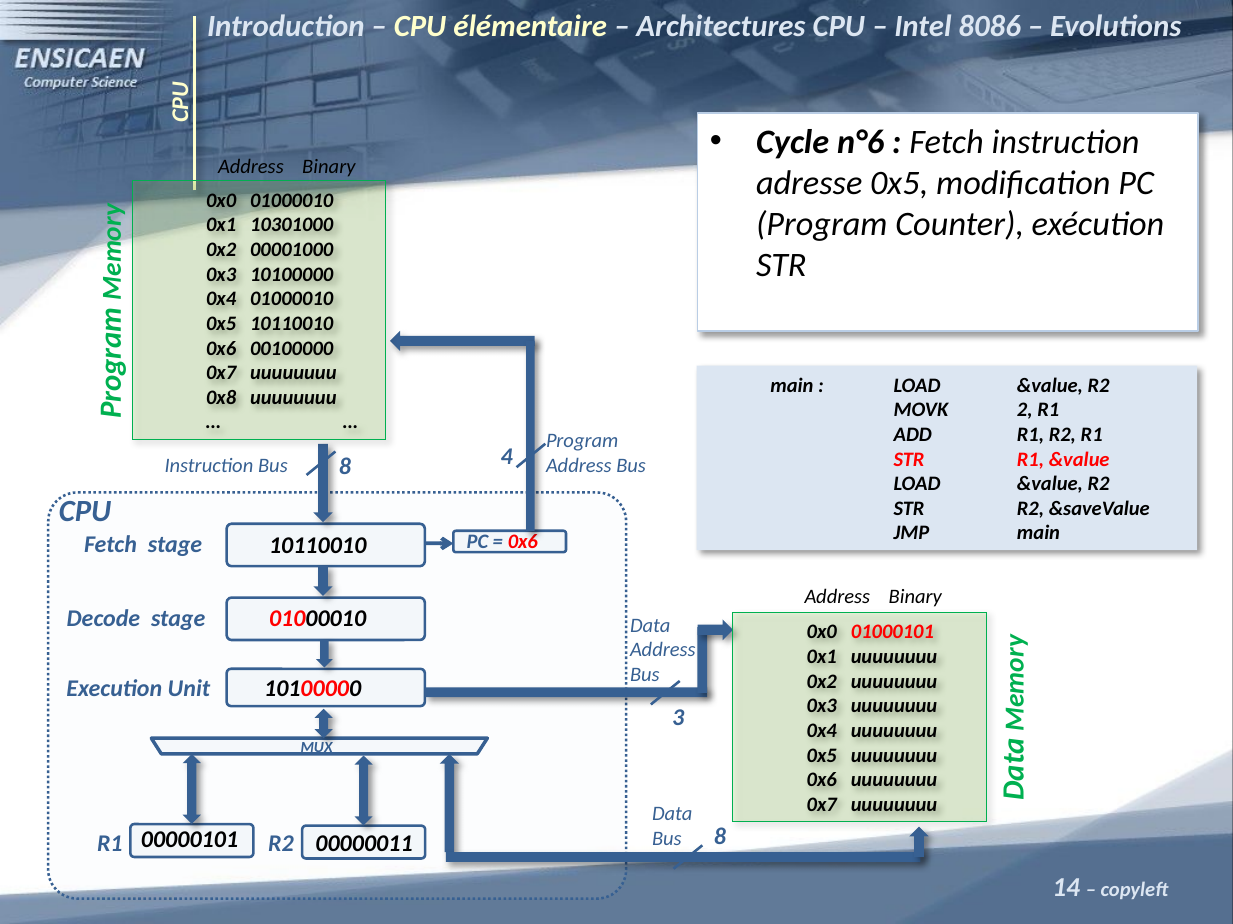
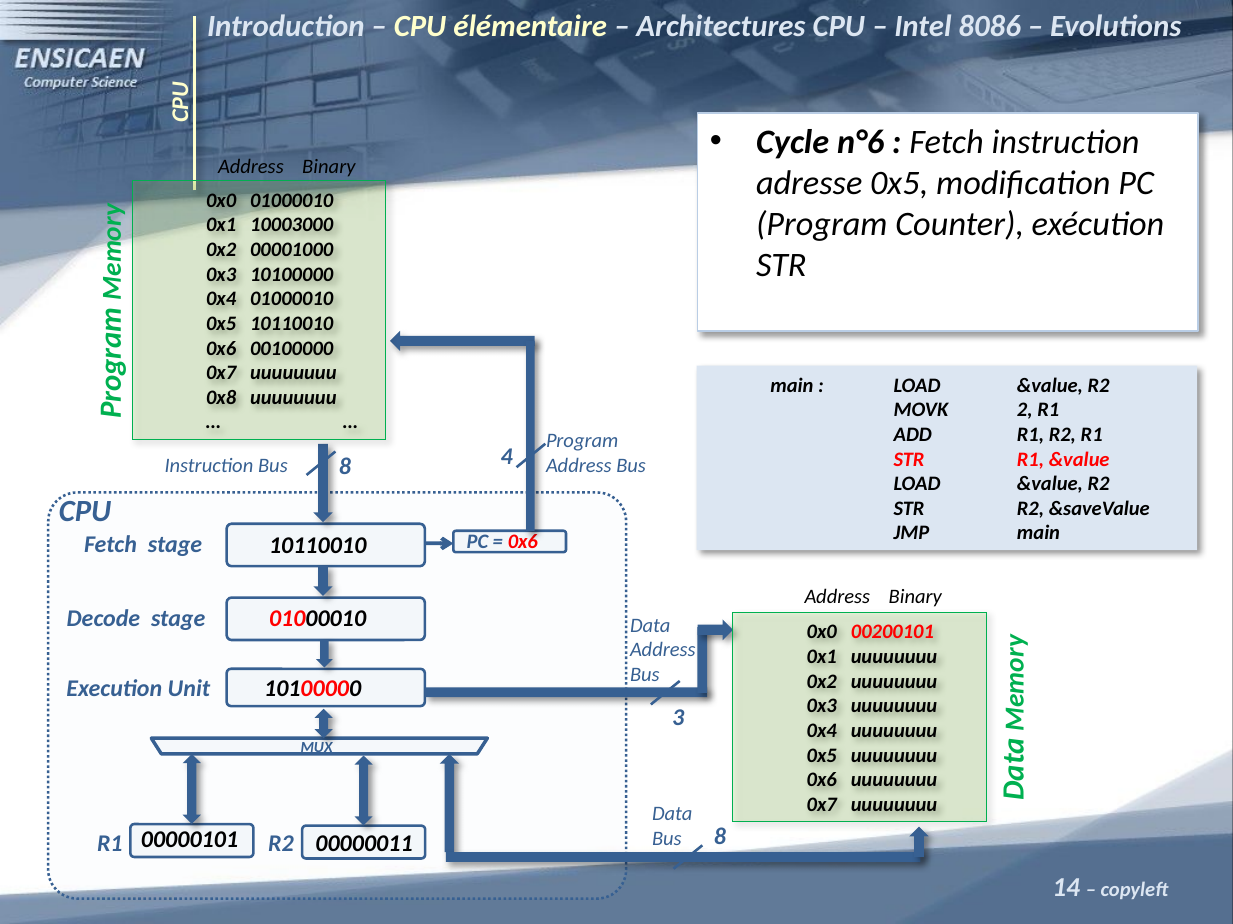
10301000: 10301000 -> 10003000 (292, 225)
01000101: 01000101 -> 00200101 (892, 633)
